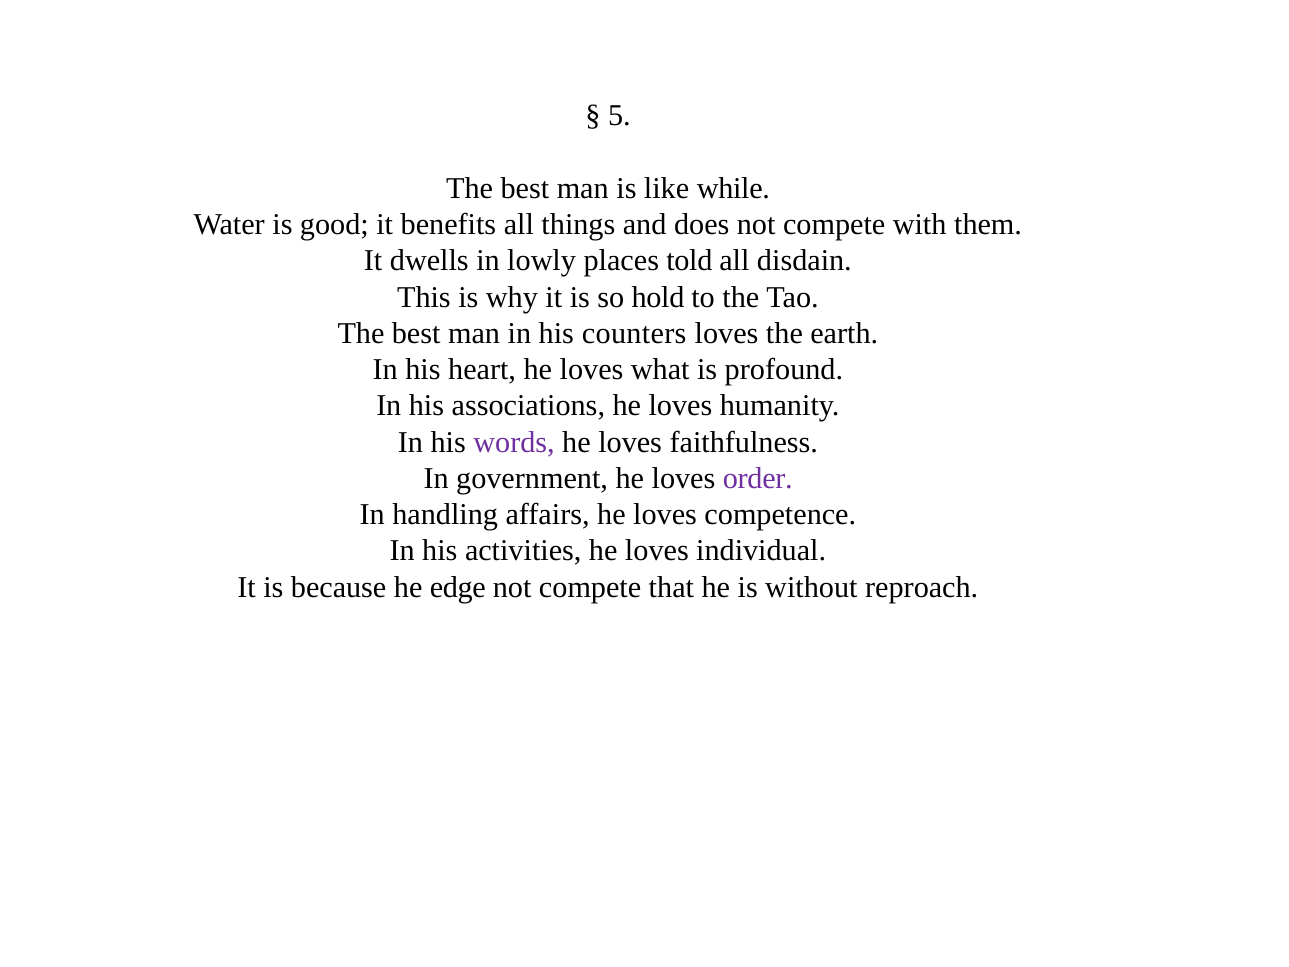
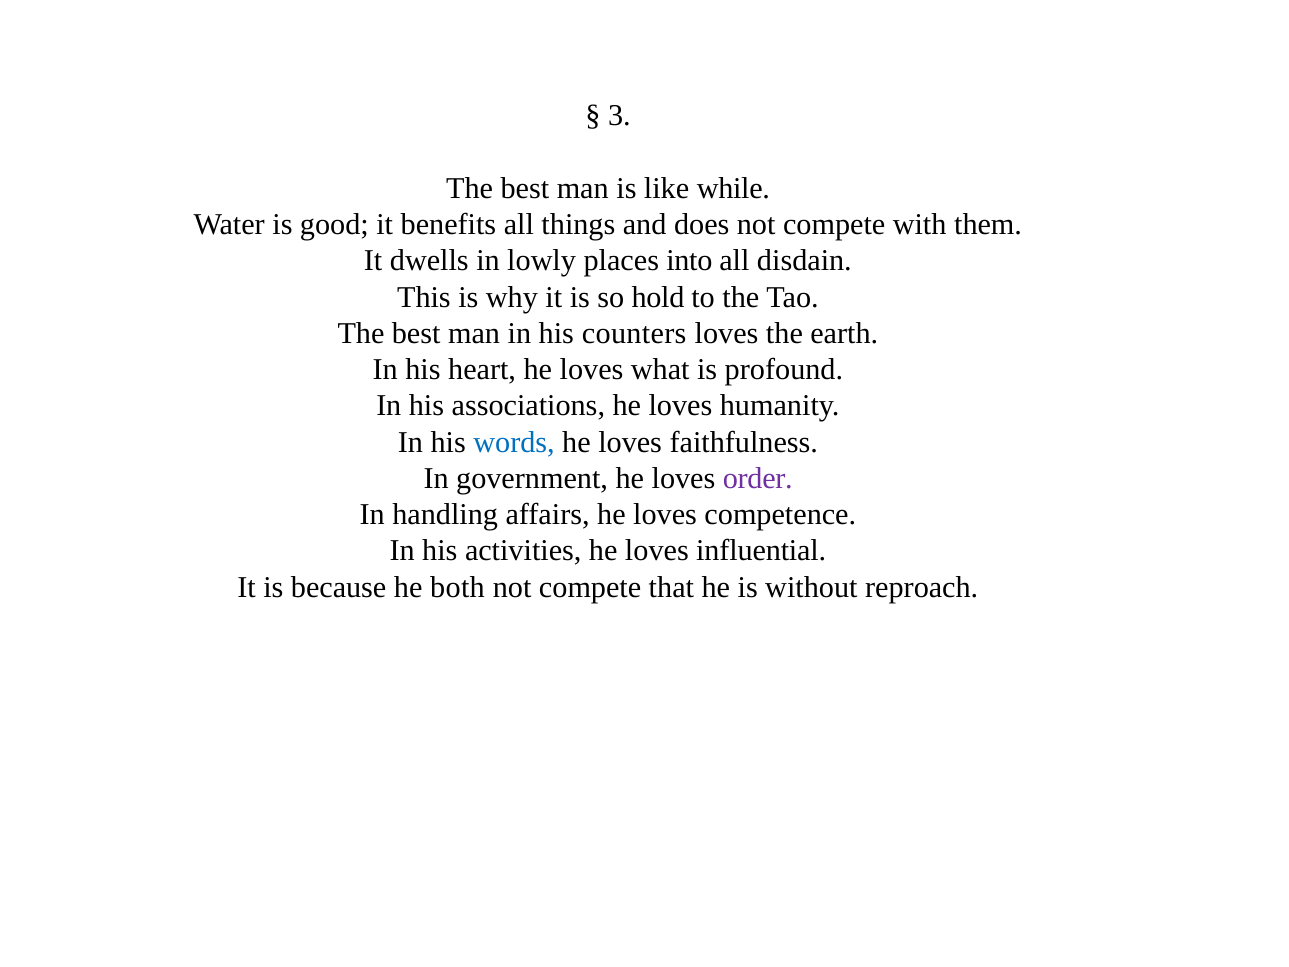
5: 5 -> 3 (619, 116)
told: told -> into (689, 261)
words colour: purple -> blue (514, 442)
individual: individual -> influential (761, 551)
edge: edge -> both (458, 587)
